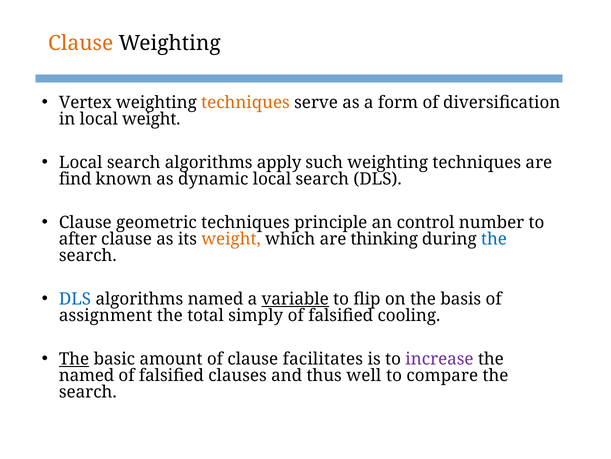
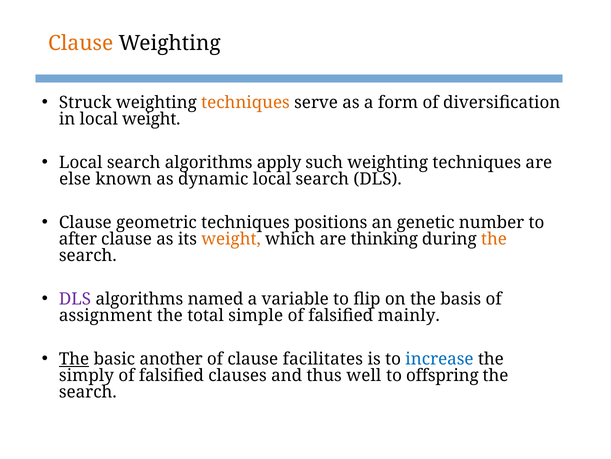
Vertex: Vertex -> Struck (85, 102)
find: find -> else (75, 179)
principle: principle -> positions (331, 222)
control: control -> genetic (426, 222)
the colour: blue -> orange (494, 239)
DLS colour: blue -> purple (75, 299)
variable underline: present -> none (295, 299)
simply: simply -> simple (256, 315)
cooling: cooling -> mainly (409, 315)
amount: amount -> another (171, 359)
increase colour: purple -> blue (439, 359)
named: named -> simply (86, 375)
compare: compare -> offspring (442, 375)
